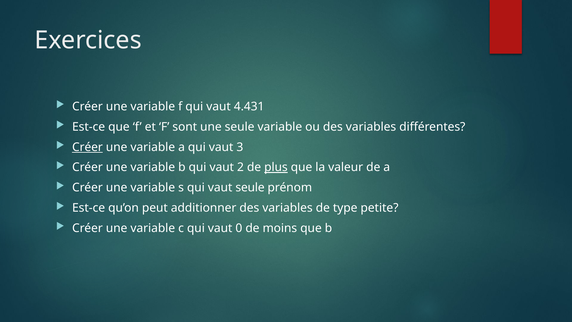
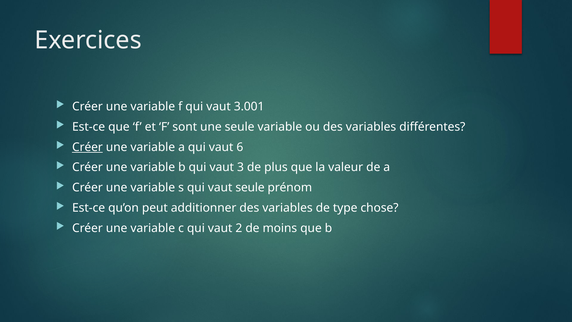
4.431: 4.431 -> 3.001 (249, 106)
3: 3 -> 6 (240, 147)
2: 2 -> 3 (240, 167)
plus underline: present -> none (276, 167)
petite: petite -> chose (379, 208)
0: 0 -> 2 (239, 228)
